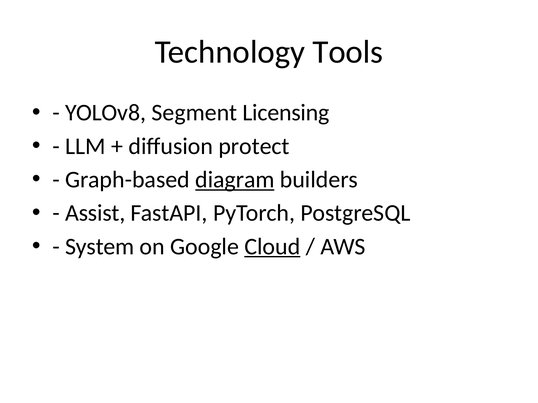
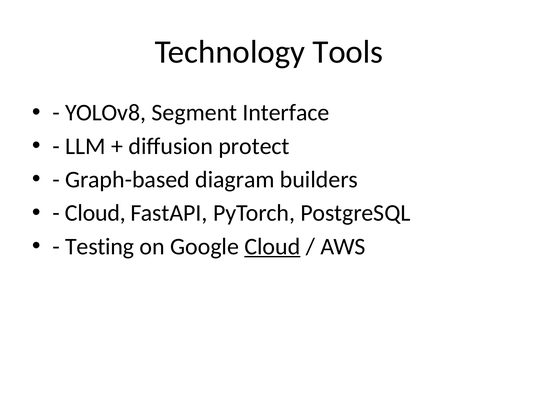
Licensing: Licensing -> Interface (286, 113)
diagram underline: present -> none (235, 180)
Assist: Assist -> Cloud (95, 213)
System: System -> Testing (100, 247)
